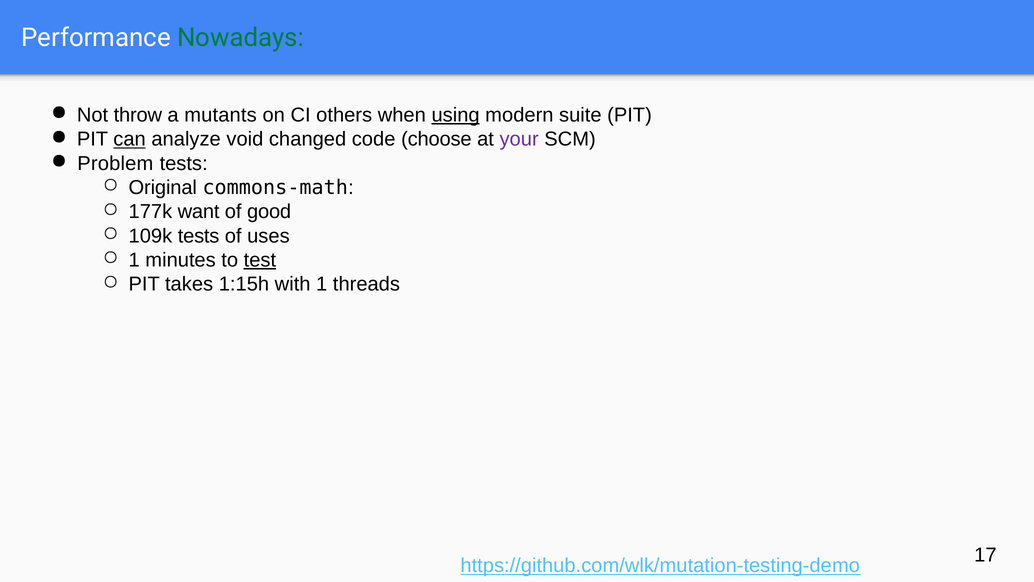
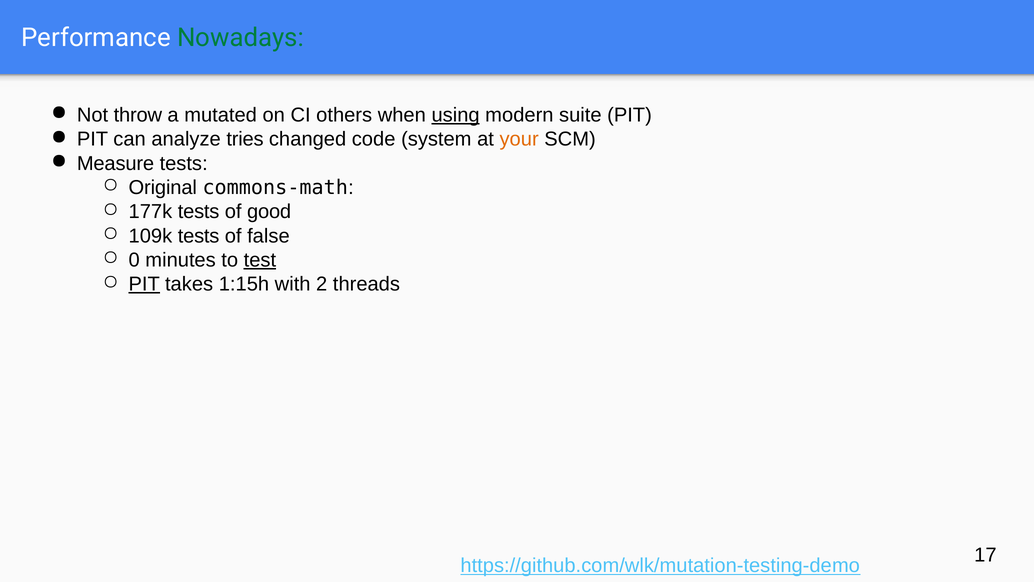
mutants: mutants -> mutated (221, 115)
can underline: present -> none (130, 139)
void: void -> tries (245, 139)
choose: choose -> system (436, 139)
your colour: purple -> orange (519, 139)
Problem: Problem -> Measure (116, 163)
177k want: want -> tests (199, 212)
uses: uses -> false (268, 236)
1: 1 -> 0 (134, 260)
PIT underline: none -> present (144, 284)
with 1: 1 -> 2 (322, 284)
